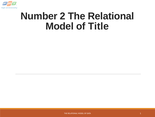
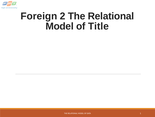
Number: Number -> Foreign (39, 16)
